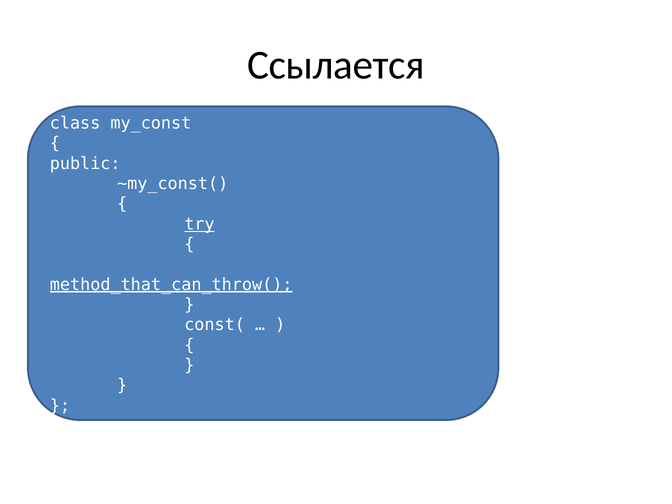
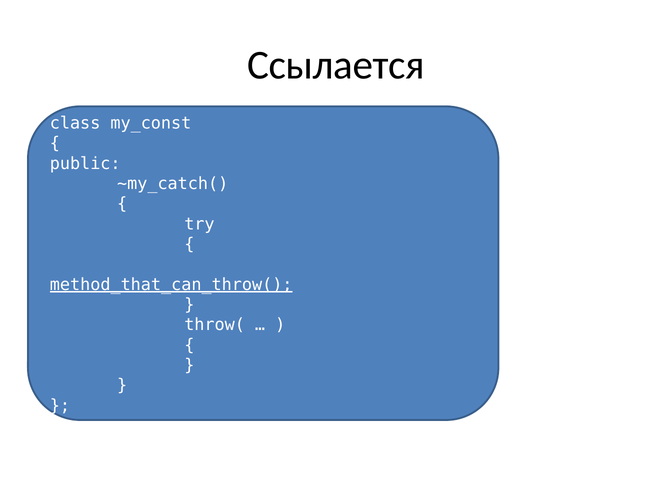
~my_const(: ~my_const( -> ~my_catch( (173, 184)
try underline: present -> none (199, 224)
const(: const( -> throw( (215, 325)
